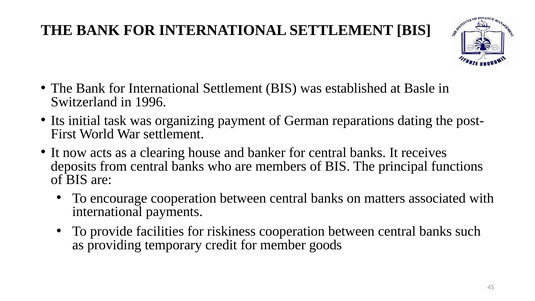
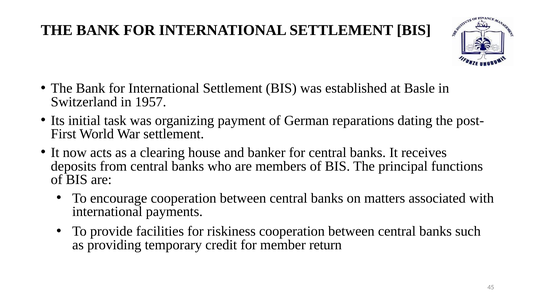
1996: 1996 -> 1957 (151, 102)
goods: goods -> return (325, 245)
